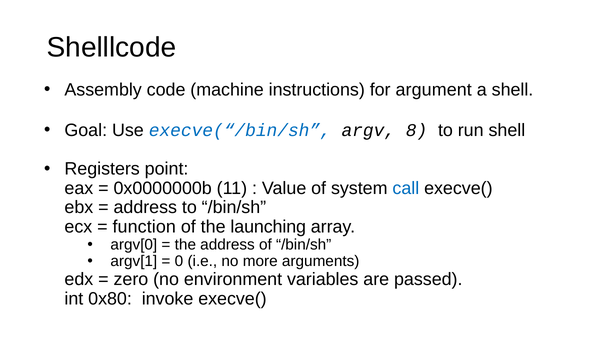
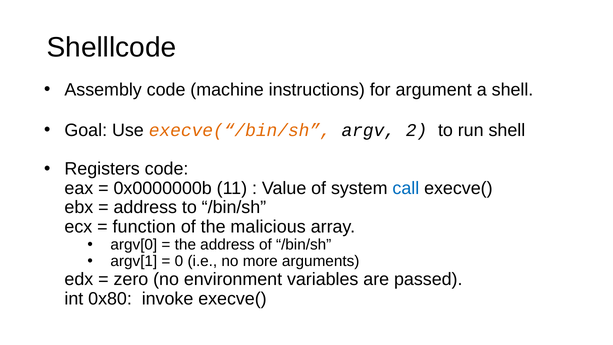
execve(“/bin/sh colour: blue -> orange (240, 130)
8: 8 -> 2 (417, 130)
Registers point: point -> code (167, 169)
launching: launching -> malicious (268, 227)
